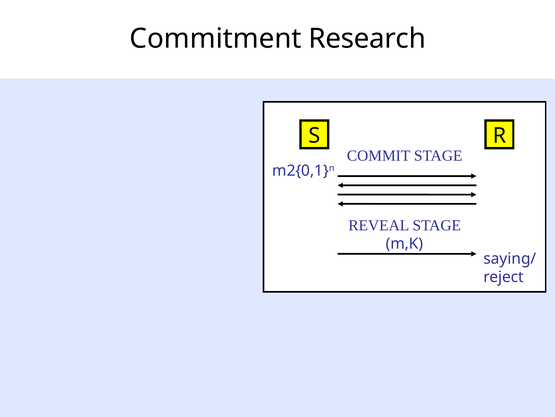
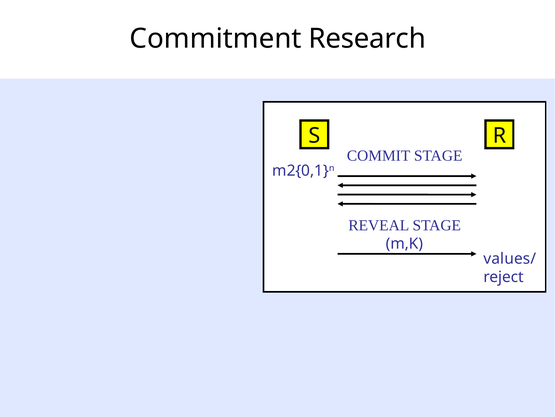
saying/: saying/ -> values/ (510, 258)
